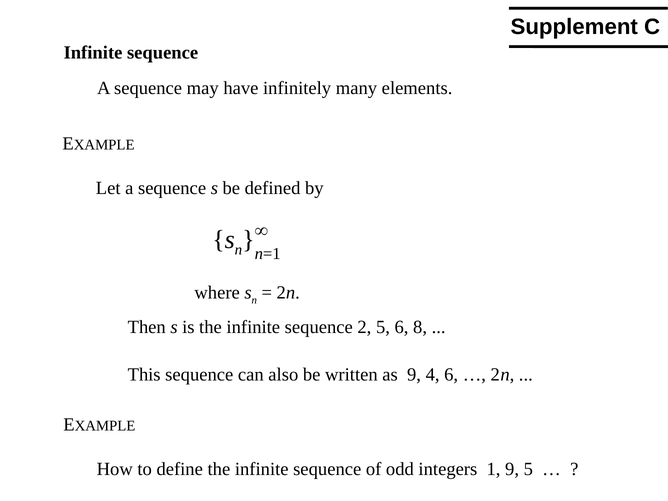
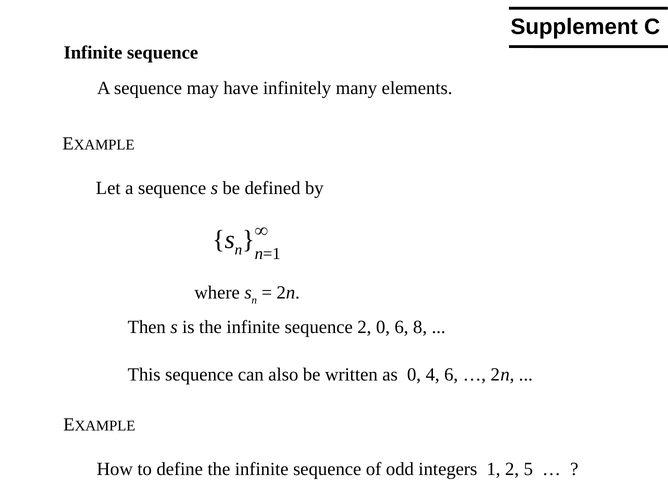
2 5: 5 -> 0 (383, 327)
as 9: 9 -> 0 (414, 375)
1 9: 9 -> 2 (512, 469)
